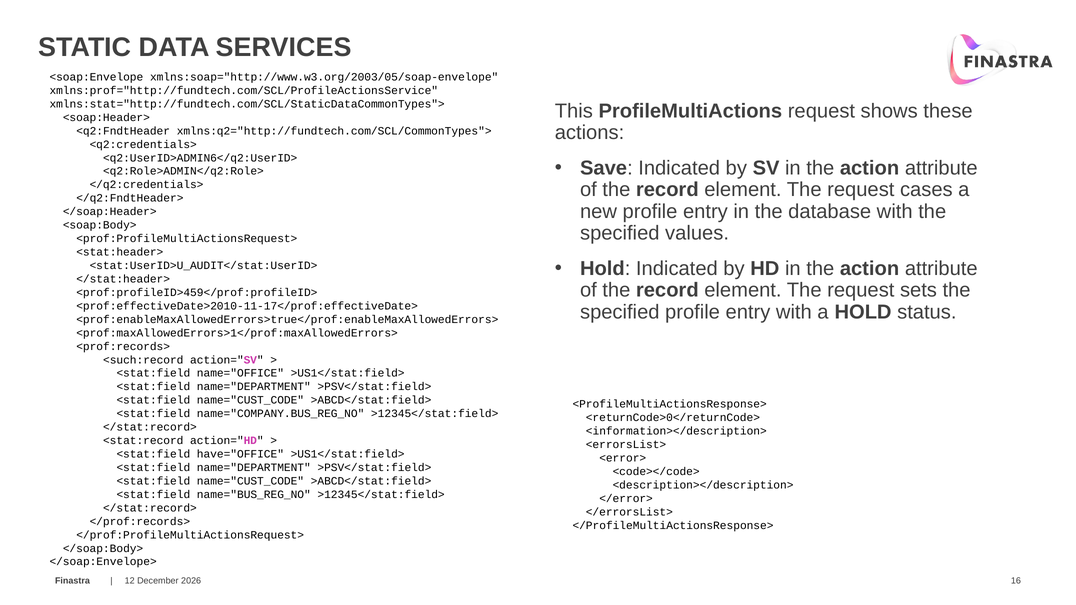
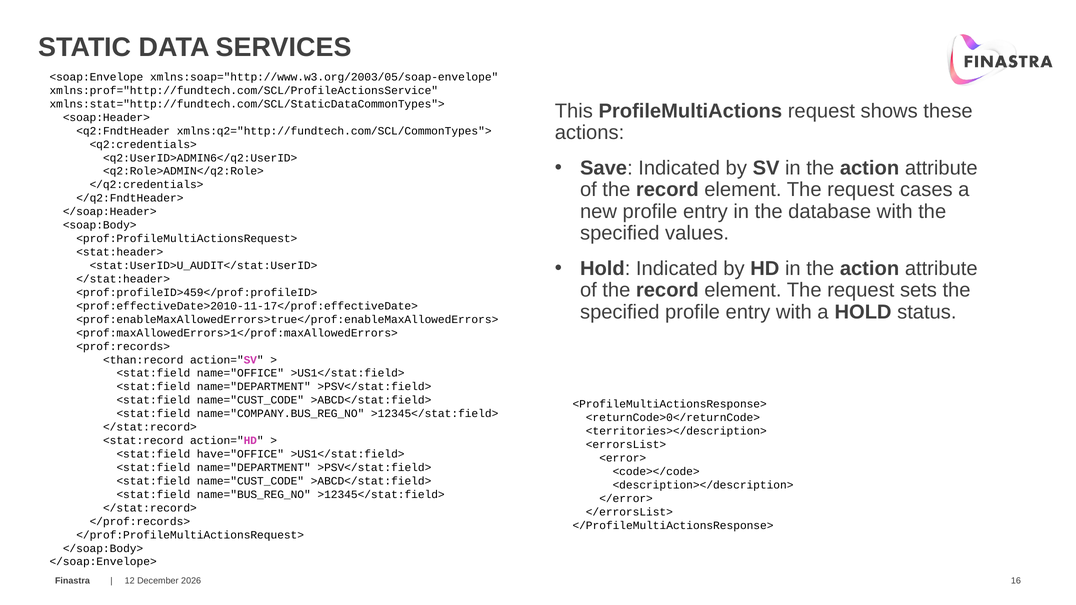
<such:record: <such:record -> <than:record (143, 360)
<information></description>: <information></description> -> <territories></description> (676, 431)
